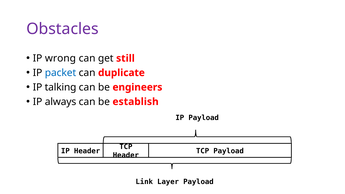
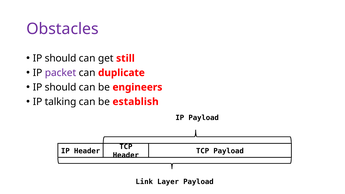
wrong: wrong -> should (61, 58)
packet colour: blue -> purple (60, 73)
talking: talking -> should (61, 87)
always: always -> talking (61, 102)
